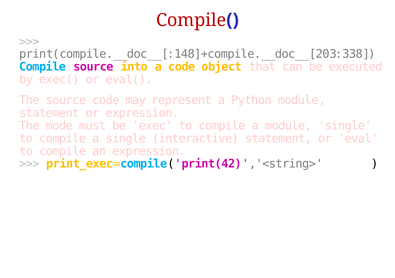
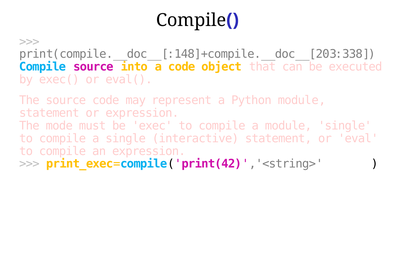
Compile colour: red -> black (191, 20)
